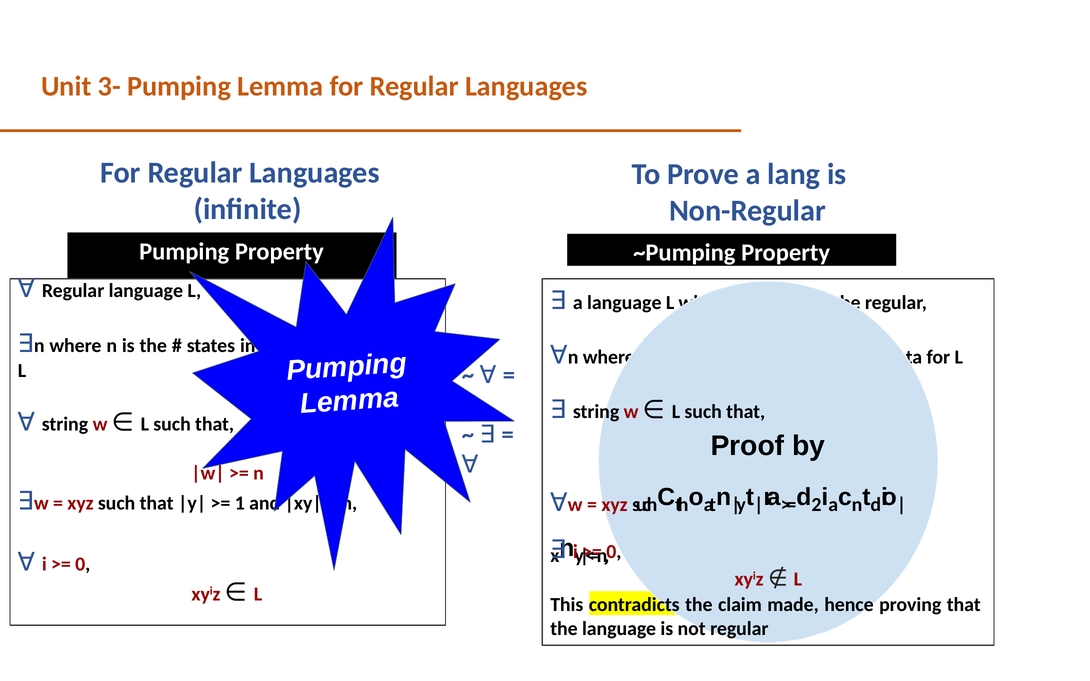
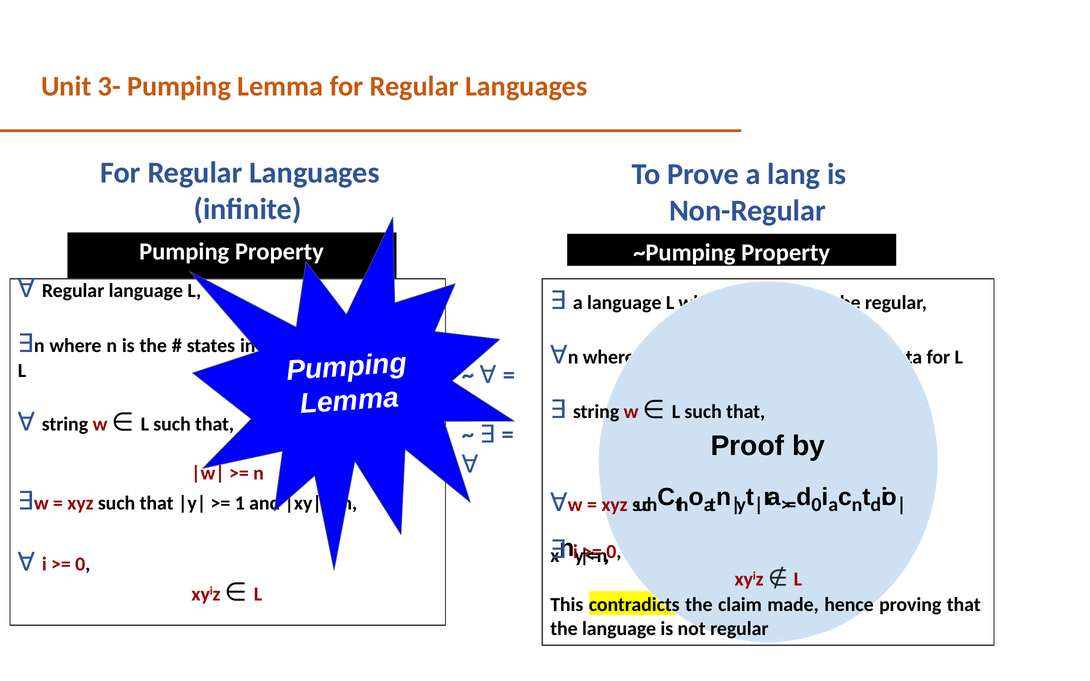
2: 2 -> 0 (816, 505)
